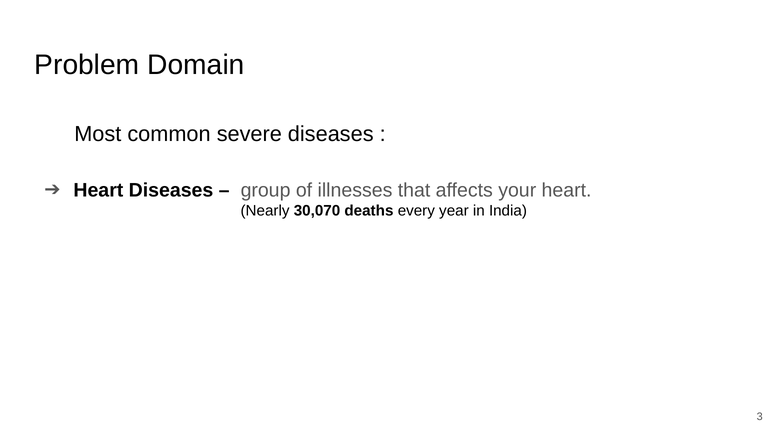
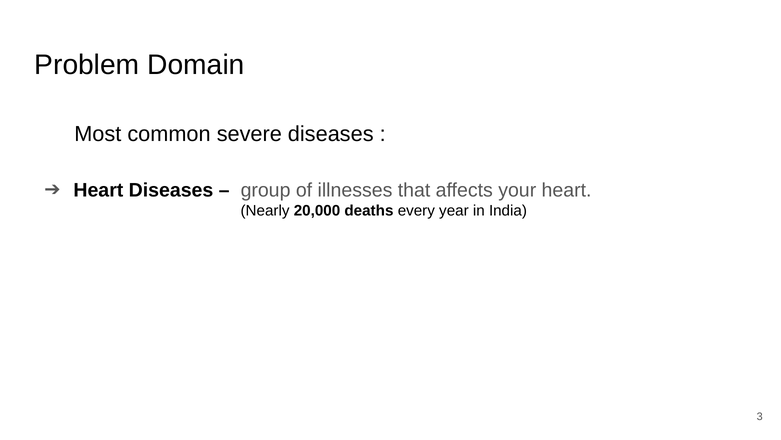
30,070: 30,070 -> 20,000 (317, 210)
